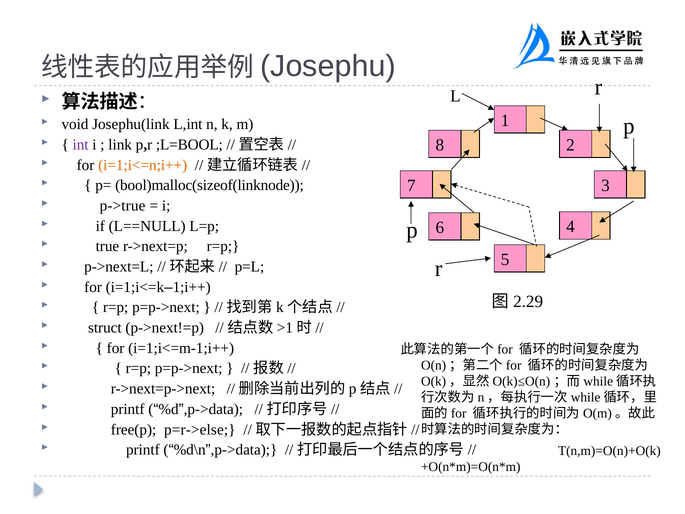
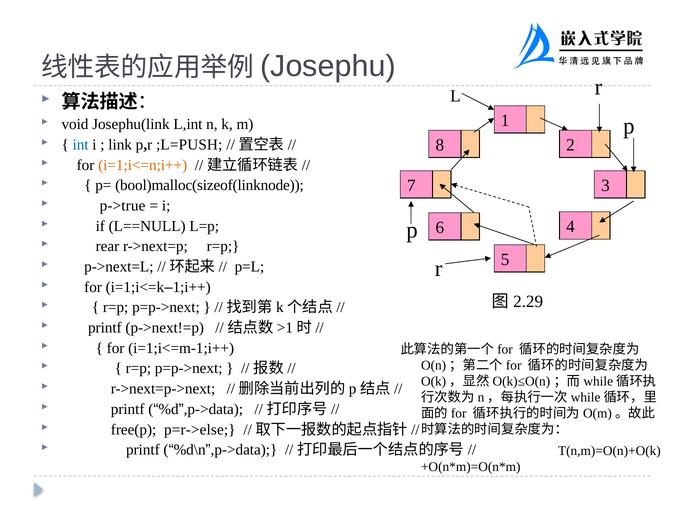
int colour: purple -> blue (81, 145)
;L=BOOL: ;L=BOOL -> ;L=PUSH (189, 145)
true: true -> rear (107, 246)
struct: struct -> printf (105, 328)
